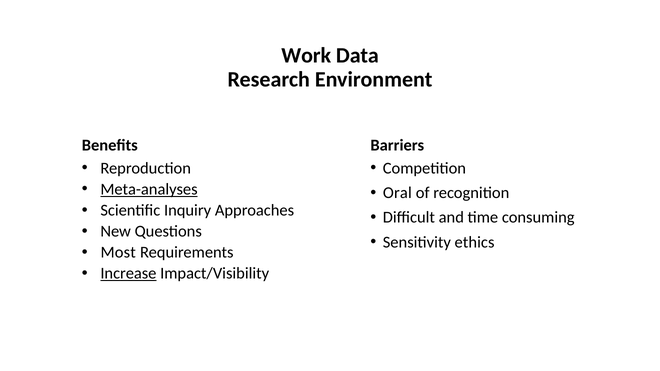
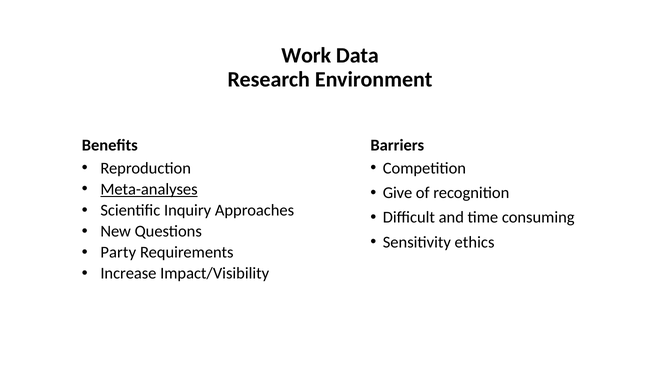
Oral: Oral -> Give (398, 193)
Most: Most -> Party (118, 253)
Increase underline: present -> none (128, 274)
